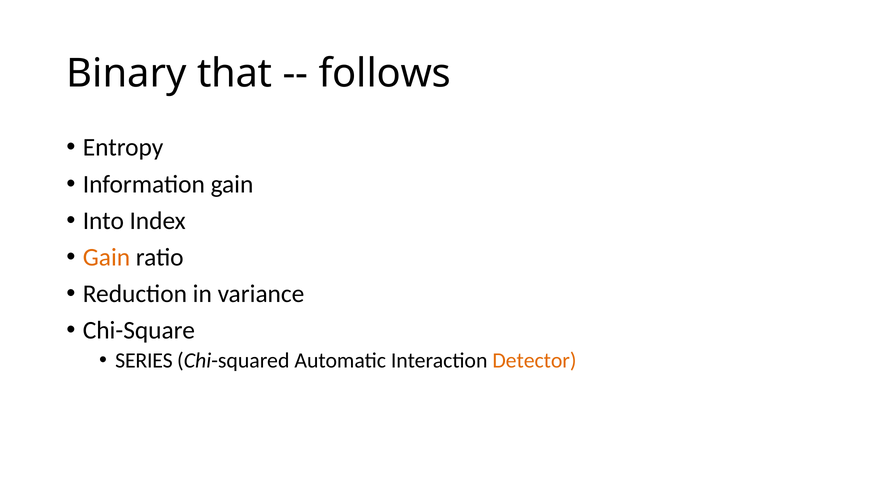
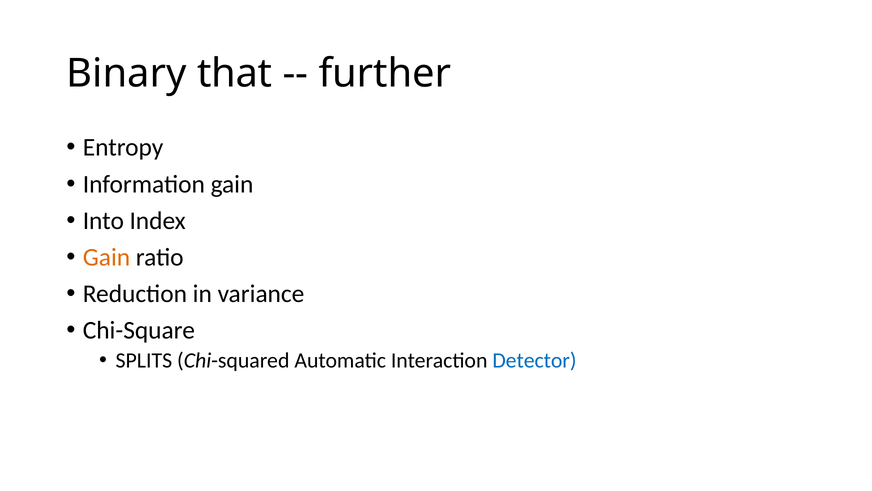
follows: follows -> further (385, 73)
SERIES: SERIES -> SPLITS (144, 360)
Detector colour: orange -> blue (534, 360)
